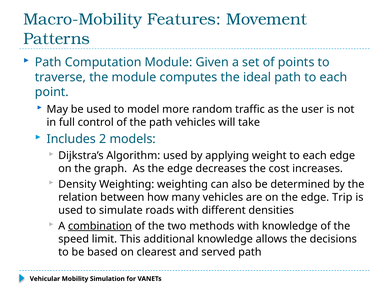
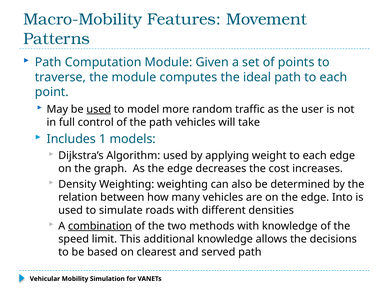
used underline: none -> present (99, 109)
2: 2 -> 1 (103, 139)
Trip: Trip -> Into (342, 197)
